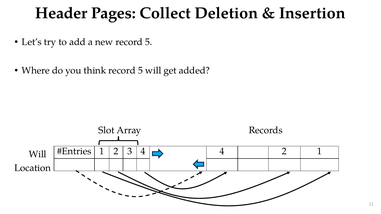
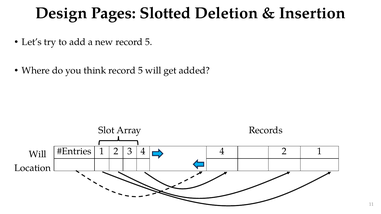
Header: Header -> Design (61, 13)
Collect: Collect -> Slotted (165, 13)
